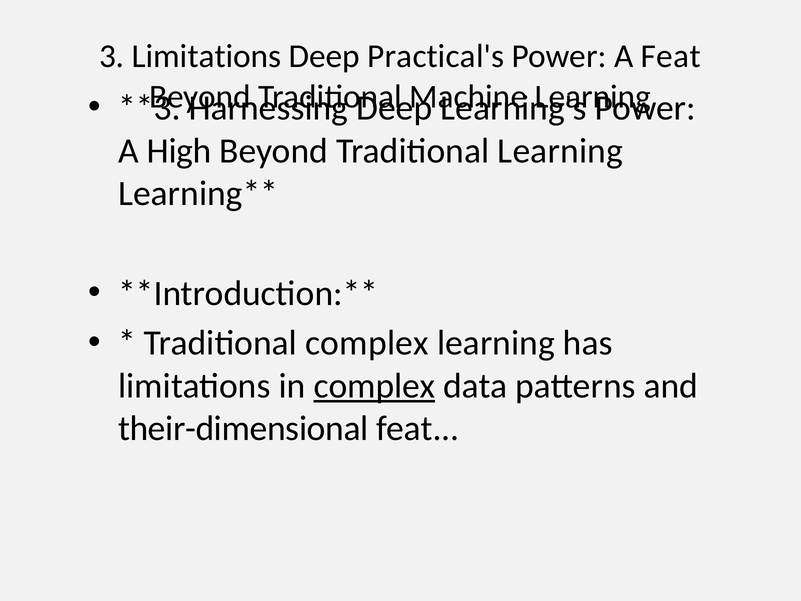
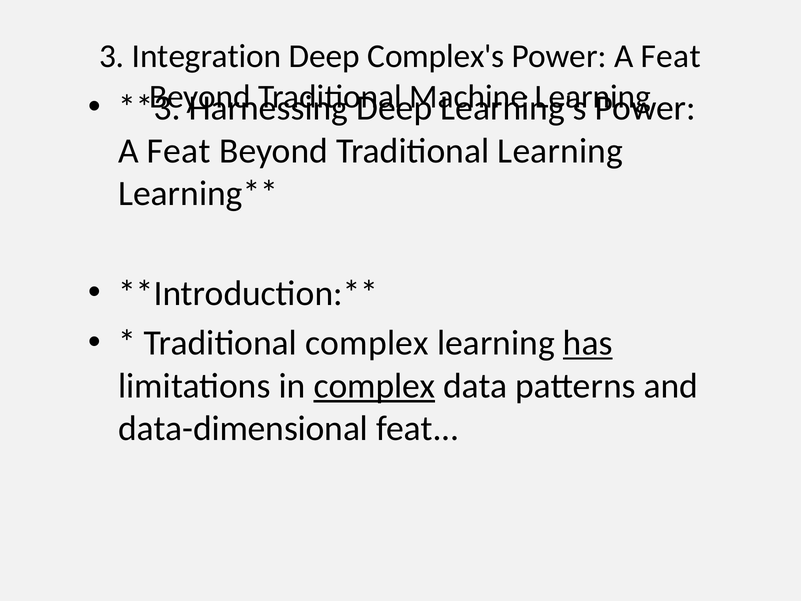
3 Limitations: Limitations -> Integration (207, 56)
Practical's: Practical's -> Complex's (436, 56)
High: High -> Feat (179, 151)
has underline: none -> present (588, 343)
their-dimensional: their-dimensional -> data-dimensional (243, 428)
